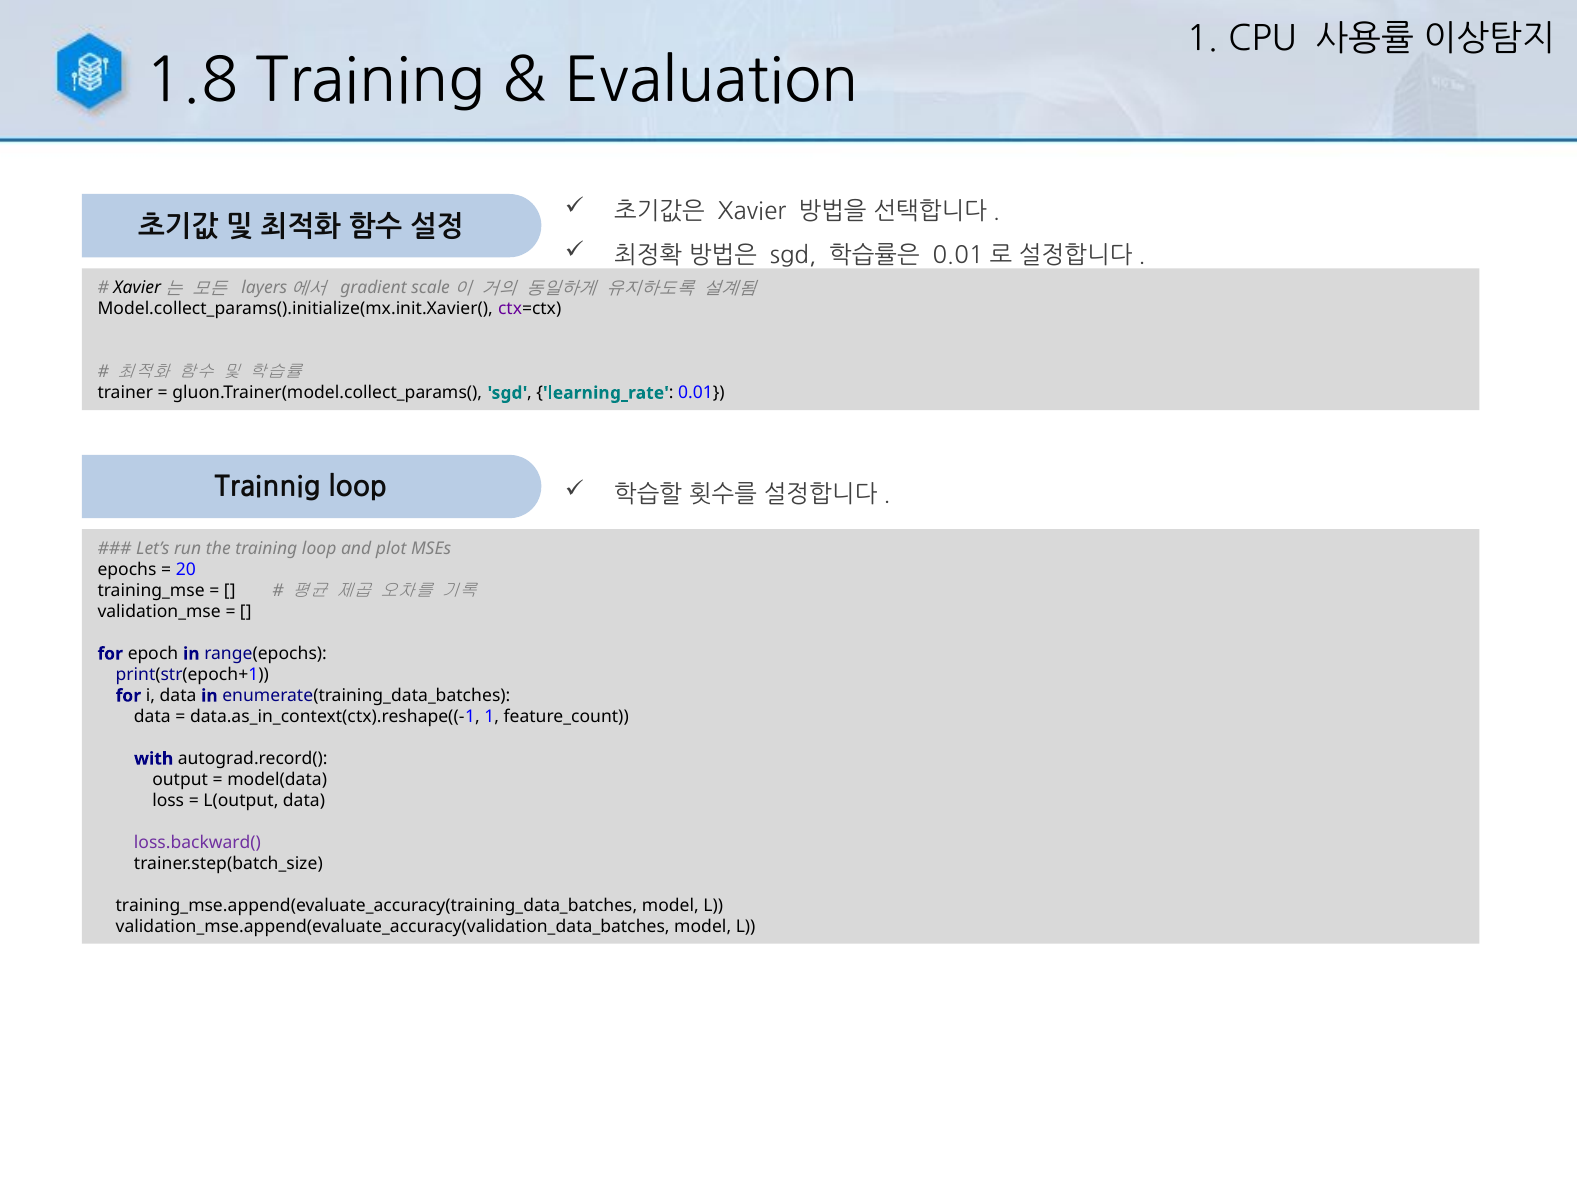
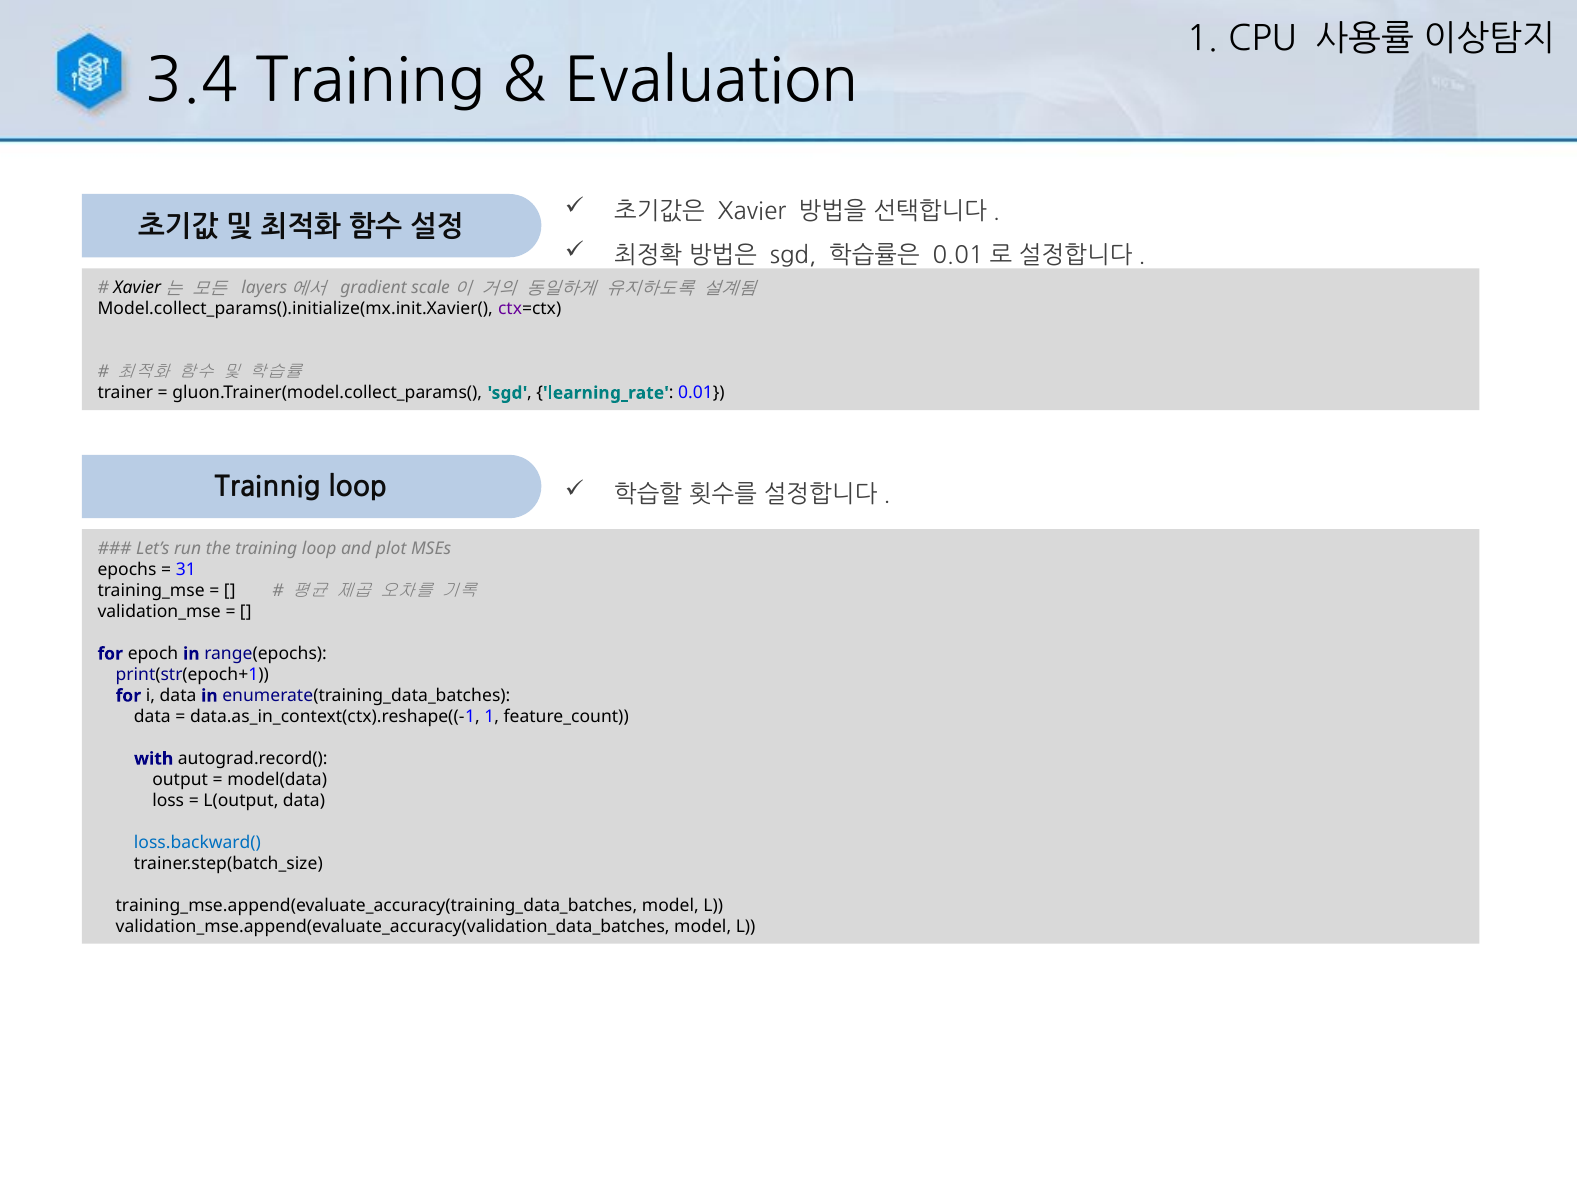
1.8: 1.8 -> 3.4 (192, 81)
20: 20 -> 31 (186, 570)
loss.backward( colour: purple -> blue (197, 843)
